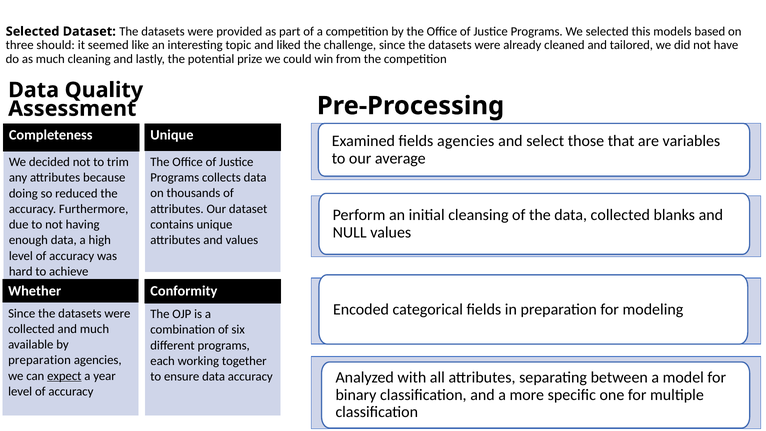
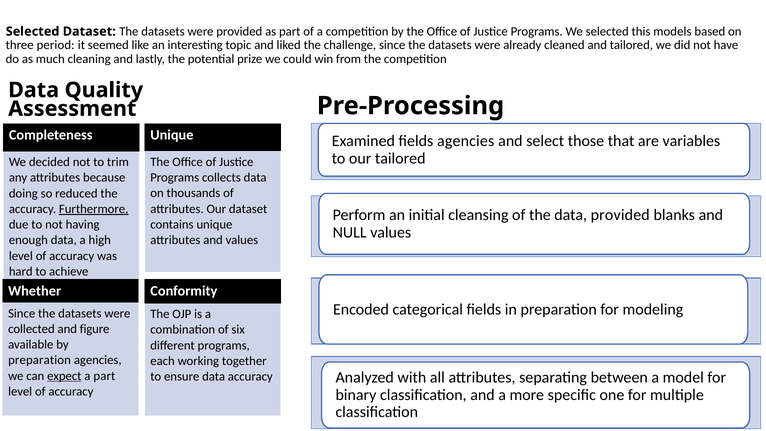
should: should -> period (56, 45)
our average: average -> tailored (400, 158)
Furthermore underline: none -> present (94, 209)
data collected: collected -> provided (620, 215)
and much: much -> figure (95, 329)
a year: year -> part (104, 376)
